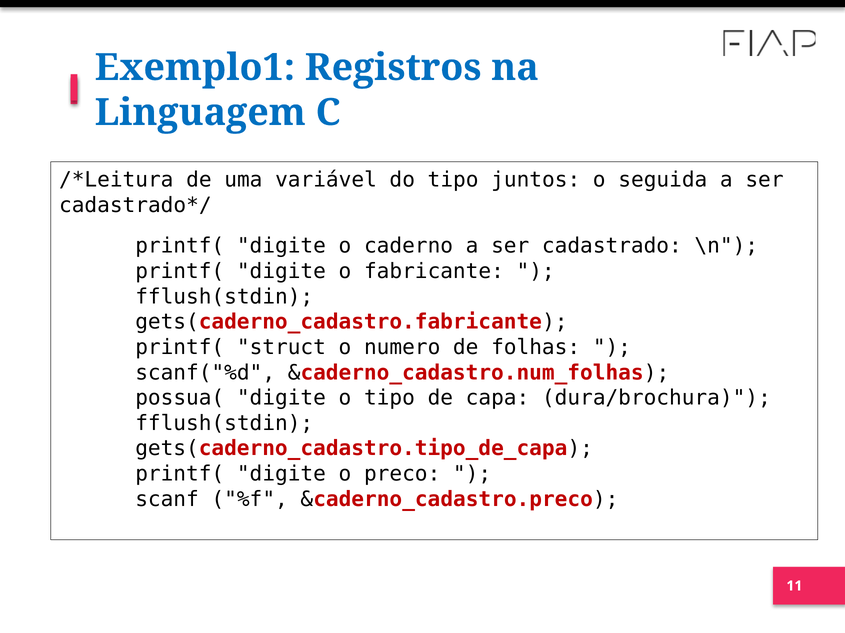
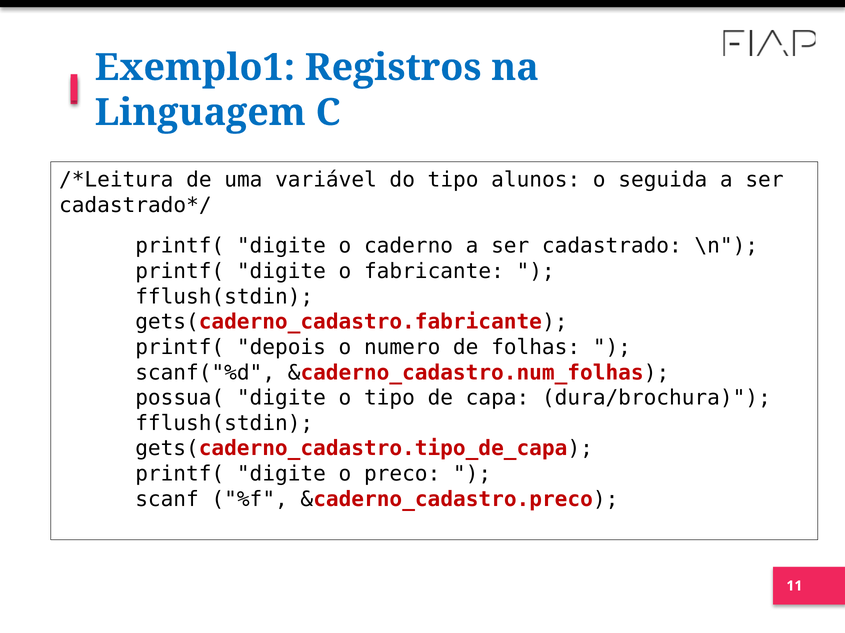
juntos: juntos -> alunos (536, 180)
struct: struct -> depois (281, 348)
